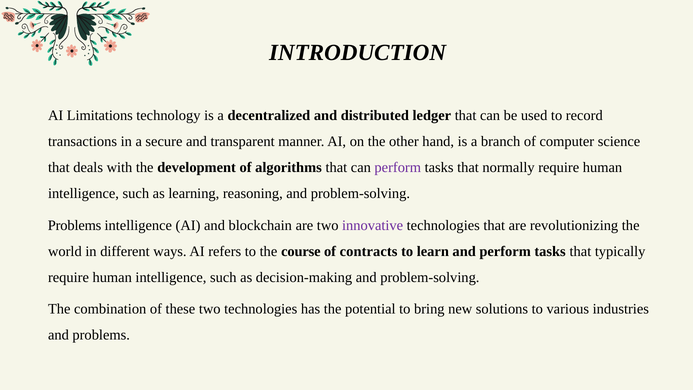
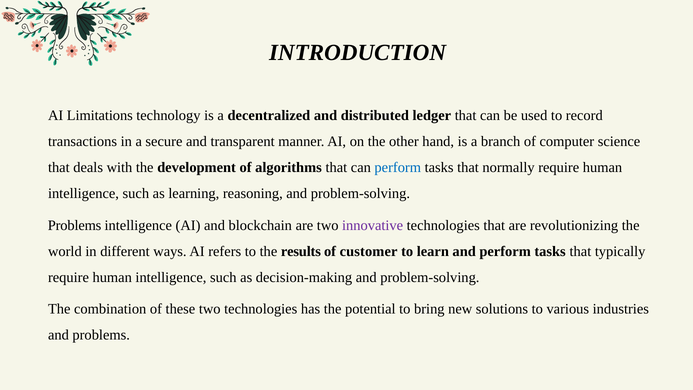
perform colour: purple -> blue (398, 168)
course: course -> results (301, 251)
contracts: contracts -> customer (369, 251)
